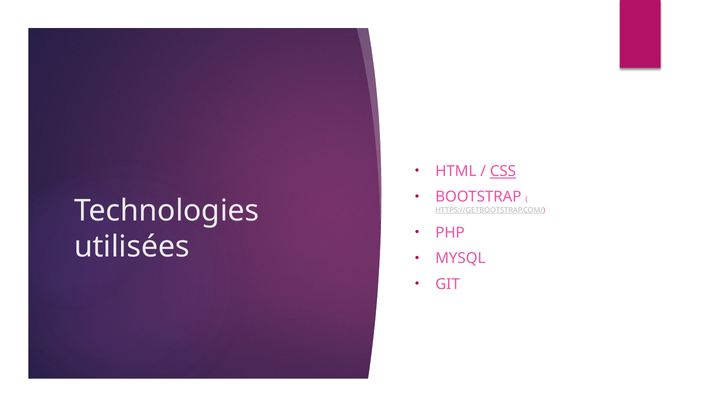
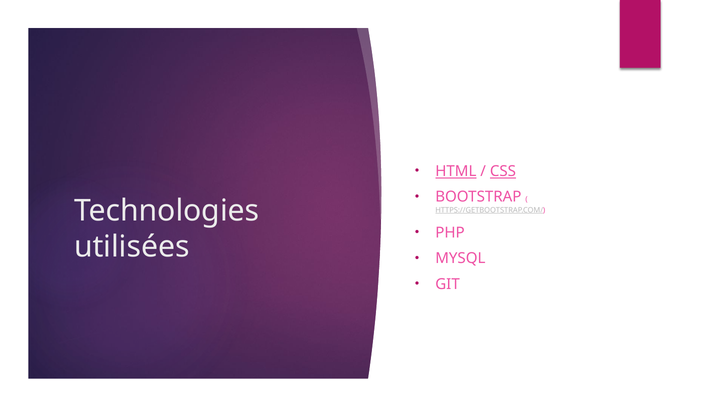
HTML underline: none -> present (456, 171)
